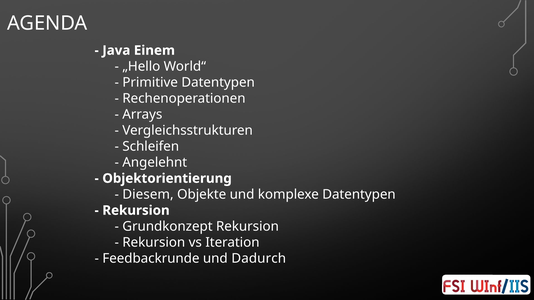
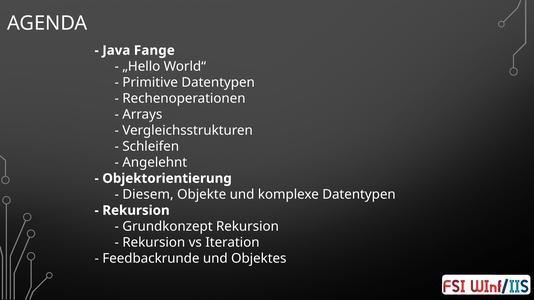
Einem: Einem -> Fange (154, 50)
Dadurch: Dadurch -> Objektes (259, 259)
